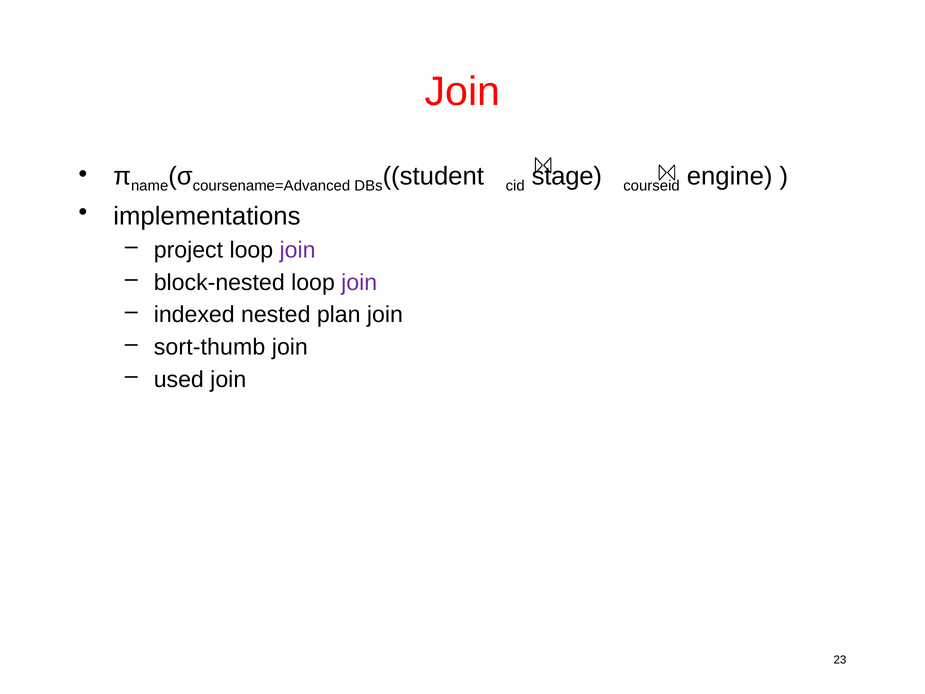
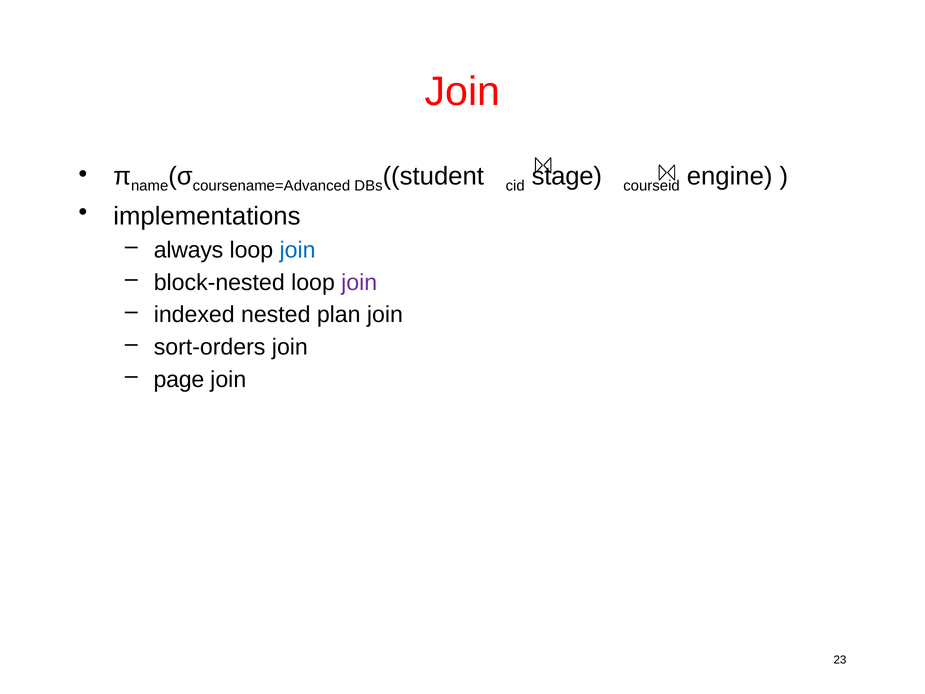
project: project -> always (189, 250)
join colour: purple -> blue (298, 250)
sort-thumb: sort-thumb -> sort-orders (210, 347)
used: used -> page (179, 379)
